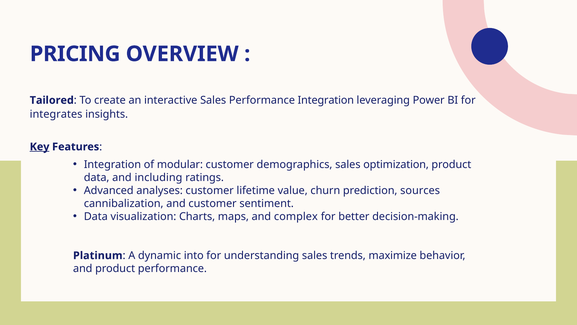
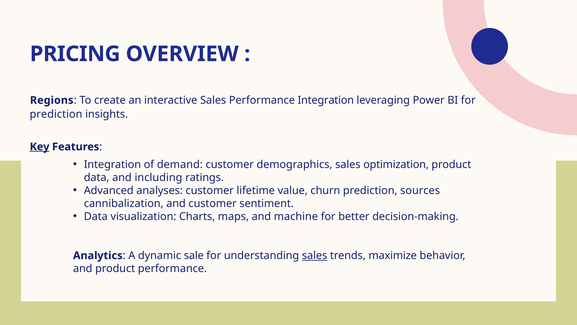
Tailored: Tailored -> Regions (52, 100)
integrates: integrates -> prediction (56, 114)
modular: modular -> demand (180, 164)
complex: complex -> machine (296, 216)
Platinum: Platinum -> Analytics (98, 255)
into: into -> sale (194, 255)
sales underline: none -> present (315, 255)
